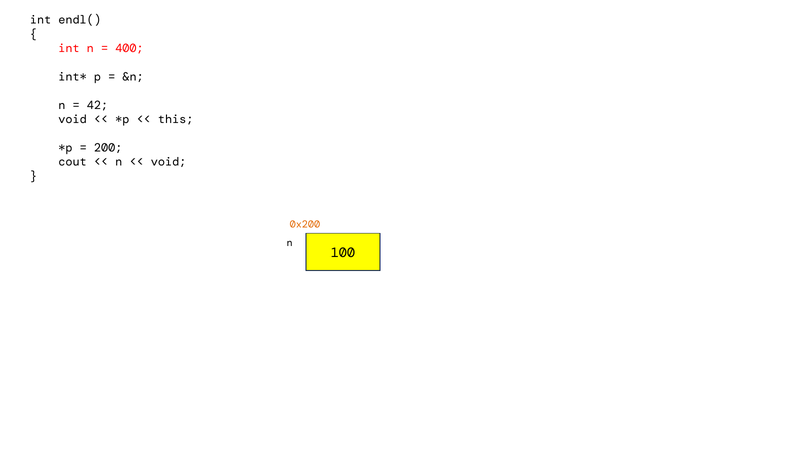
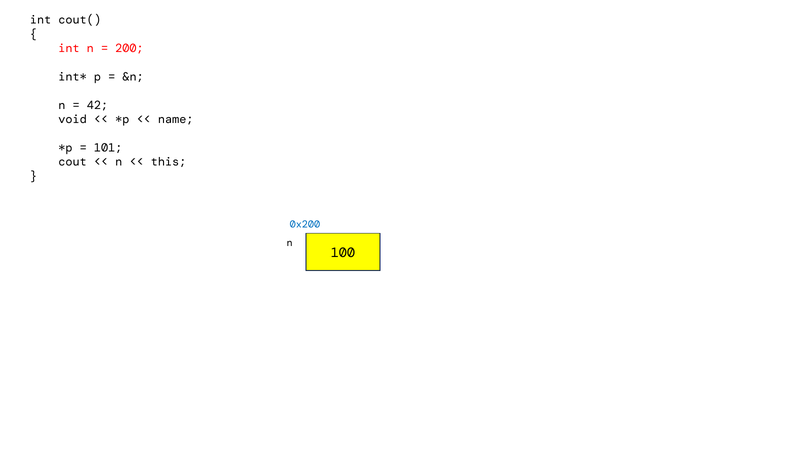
endl(: endl( -> cout( (80, 20)
400: 400 -> 200 (129, 49)
this: this -> name (176, 120)
200: 200 -> 101 (108, 148)
void: void -> this (169, 162)
0x200 colour: orange -> blue (305, 225)
